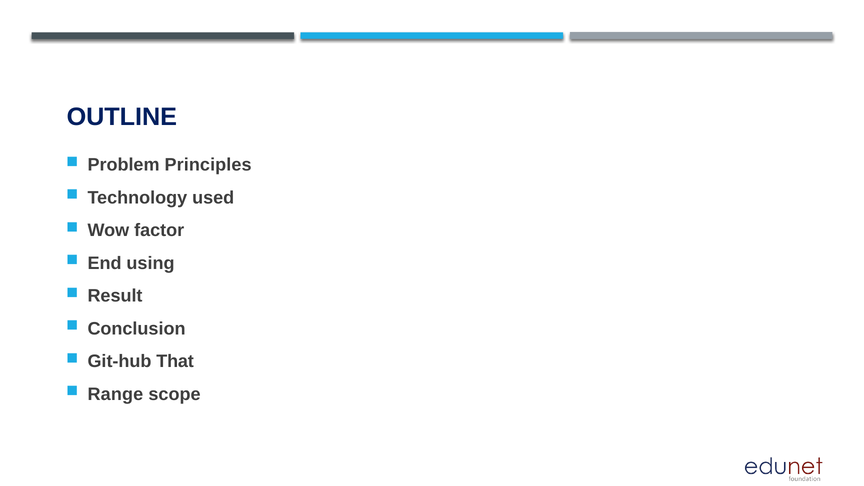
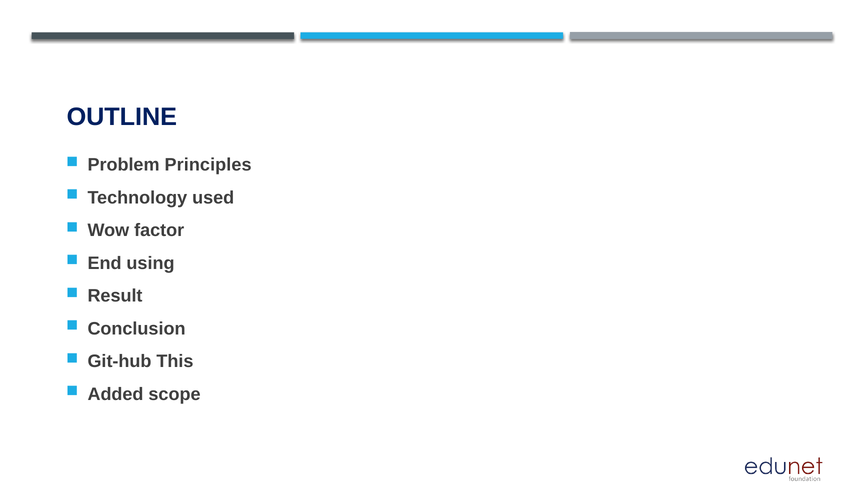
That: That -> This (175, 361)
Range: Range -> Added (115, 394)
